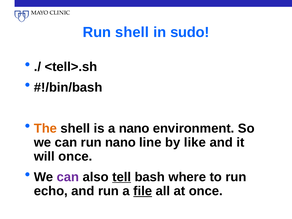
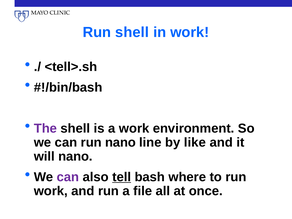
in sudo: sudo -> work (190, 32)
The colour: orange -> purple (45, 128)
a nano: nano -> work (134, 128)
will once: once -> nano (75, 156)
echo: echo -> work (51, 191)
file underline: present -> none (143, 191)
